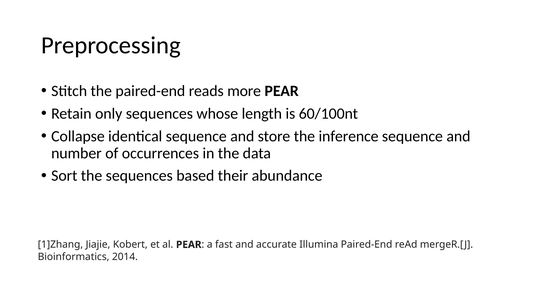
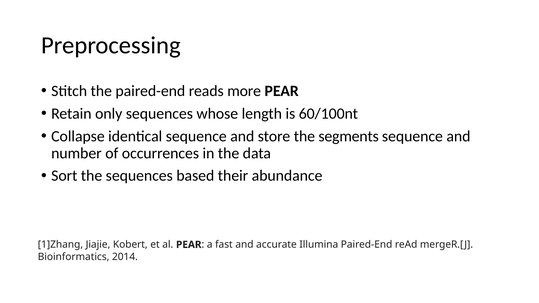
inference: inference -> segments (349, 136)
